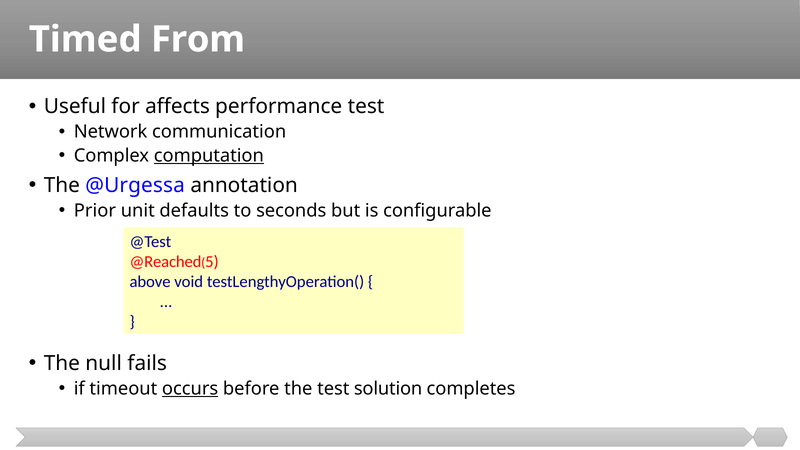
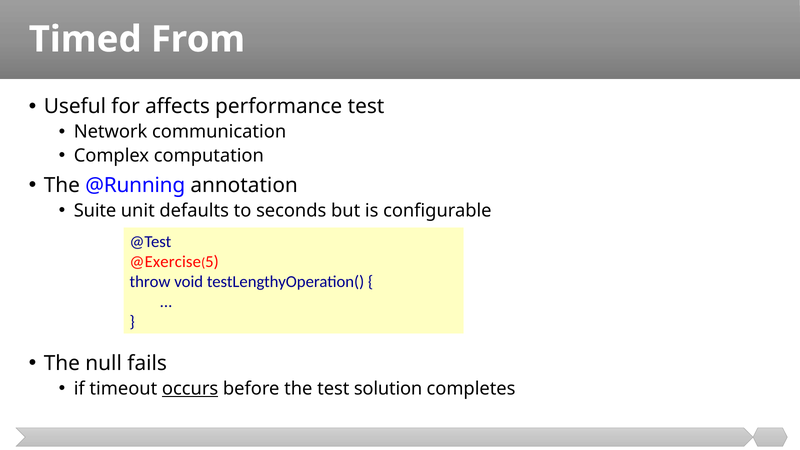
computation underline: present -> none (209, 156)
@Urgessa: @Urgessa -> @Running (135, 185)
Prior: Prior -> Suite (95, 210)
@Reached: @Reached -> @Exercise (165, 262)
above: above -> throw (150, 282)
